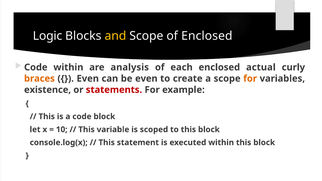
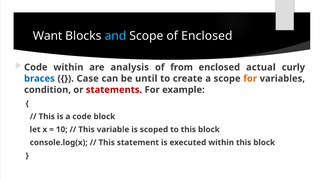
Logic: Logic -> Want (48, 36)
and colour: yellow -> light blue (115, 36)
each: each -> from (182, 67)
braces colour: orange -> blue (39, 79)
Even: Even -> Case (88, 79)
be even: even -> until (146, 79)
existence: existence -> condition (48, 90)
